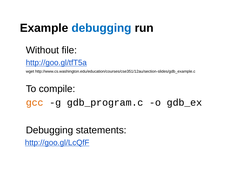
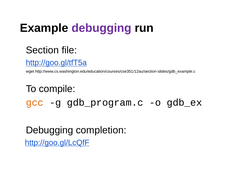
debugging colour: blue -> purple (102, 28)
Without: Without -> Section (42, 50)
statements: statements -> completion (101, 130)
